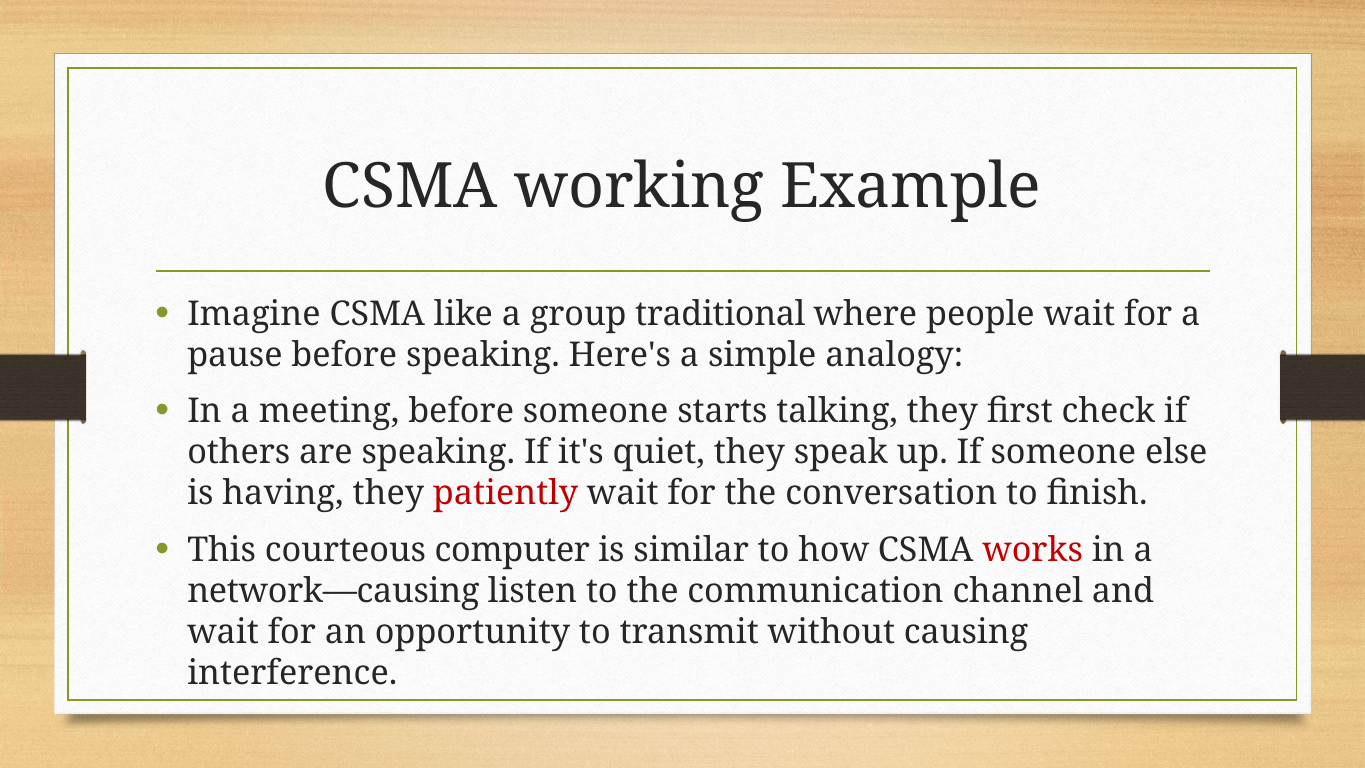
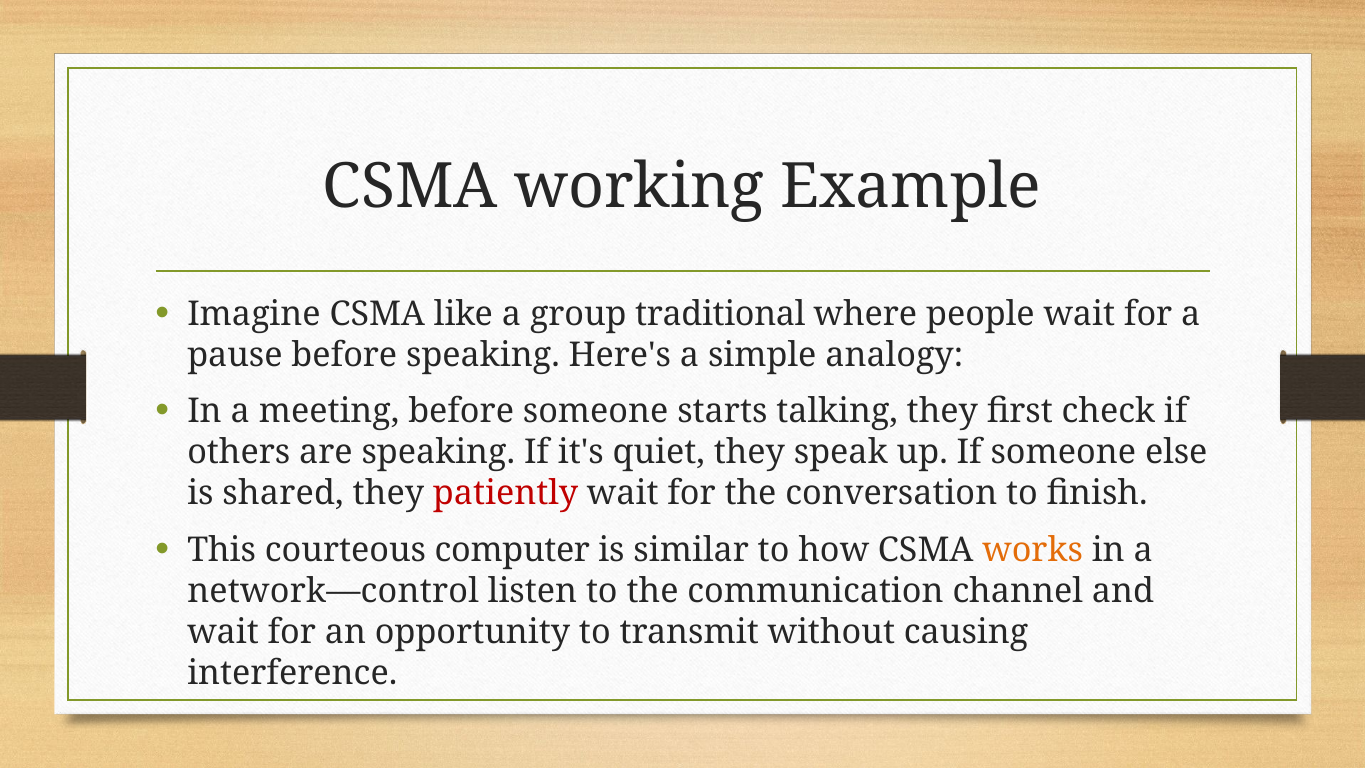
having: having -> shared (283, 493)
works colour: red -> orange (1033, 550)
network—causing: network—causing -> network—control (333, 591)
